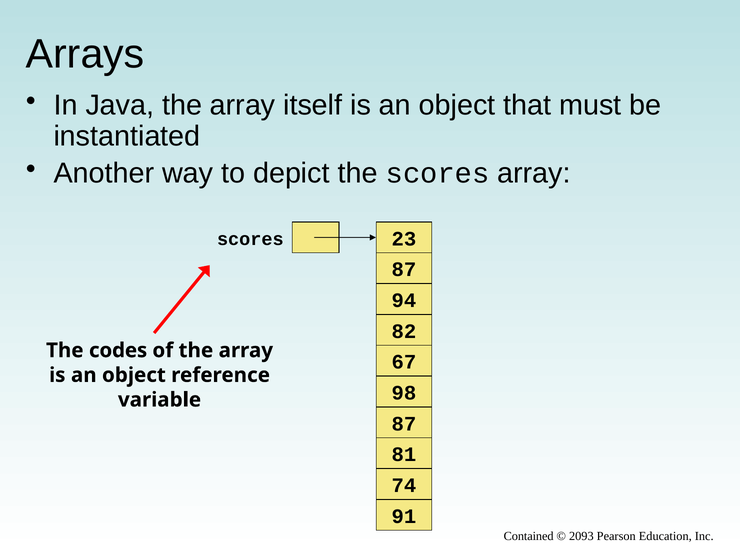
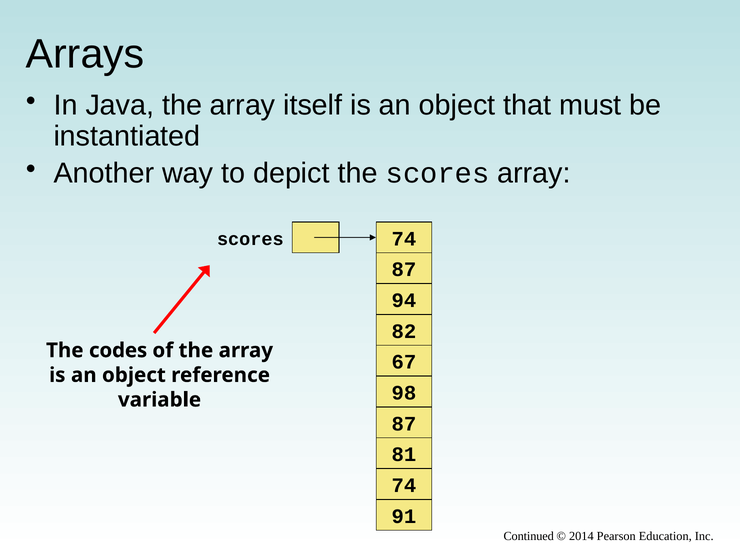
scores 23: 23 -> 74 (404, 239)
Contained: Contained -> Continued (529, 536)
2093: 2093 -> 2014 (581, 536)
